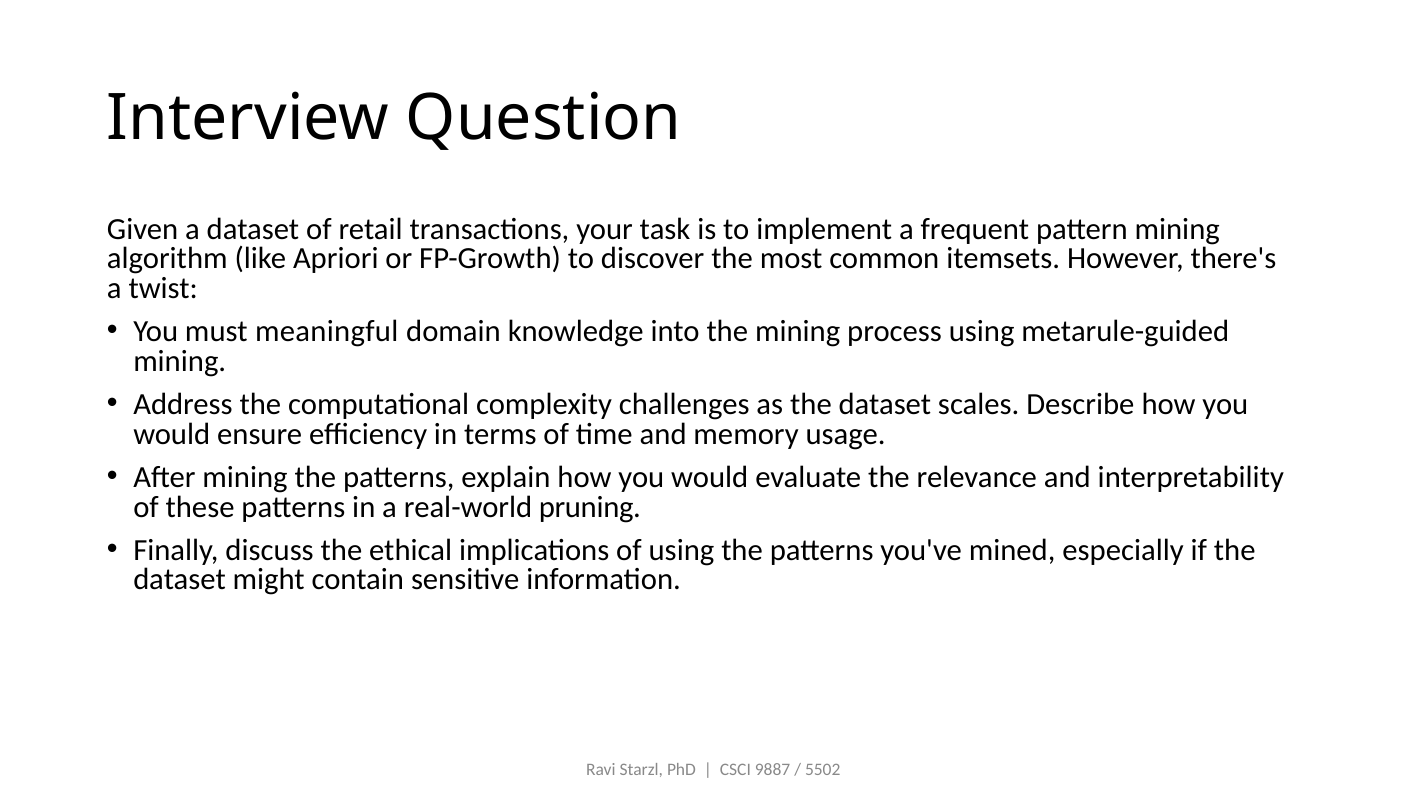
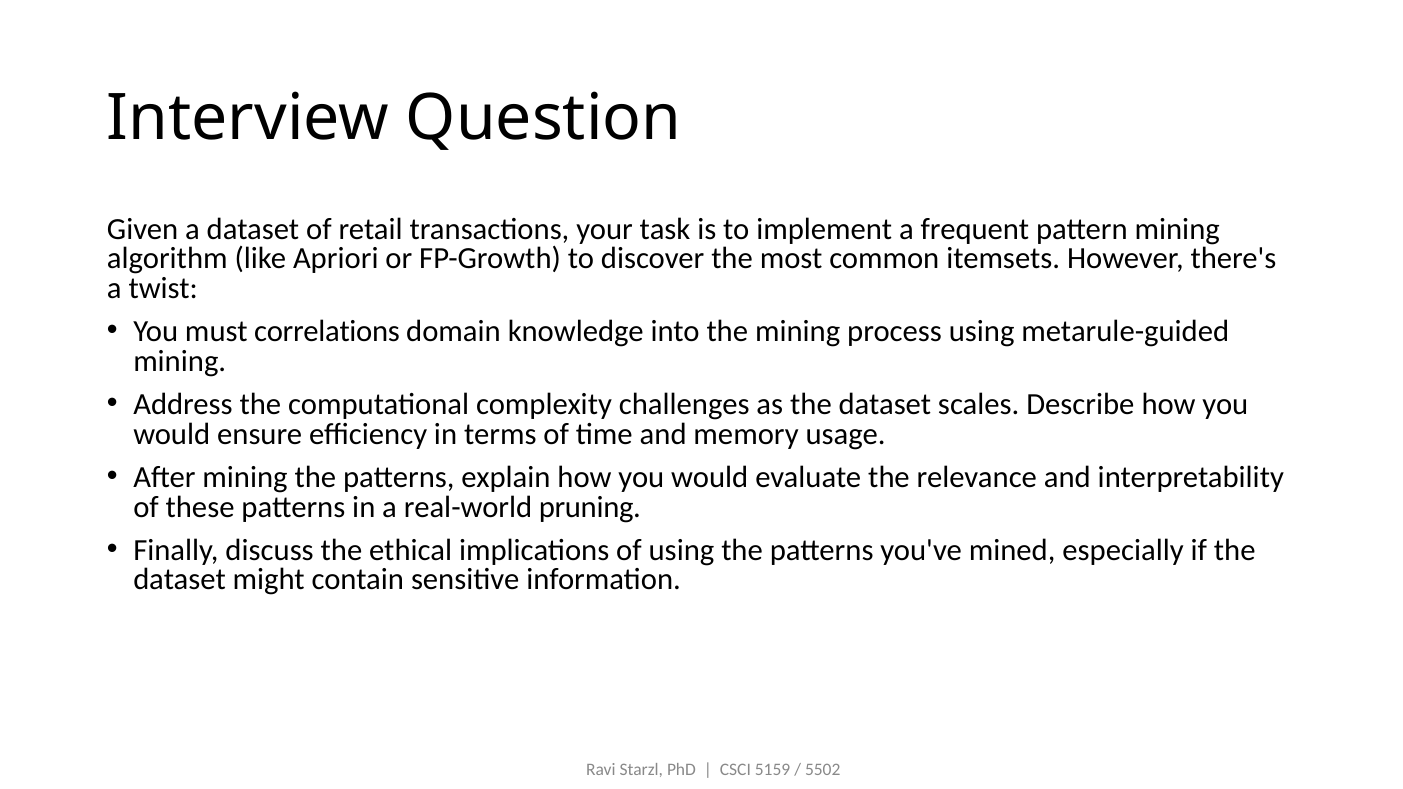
meaningful: meaningful -> correlations (327, 332)
9887: 9887 -> 5159 (773, 770)
